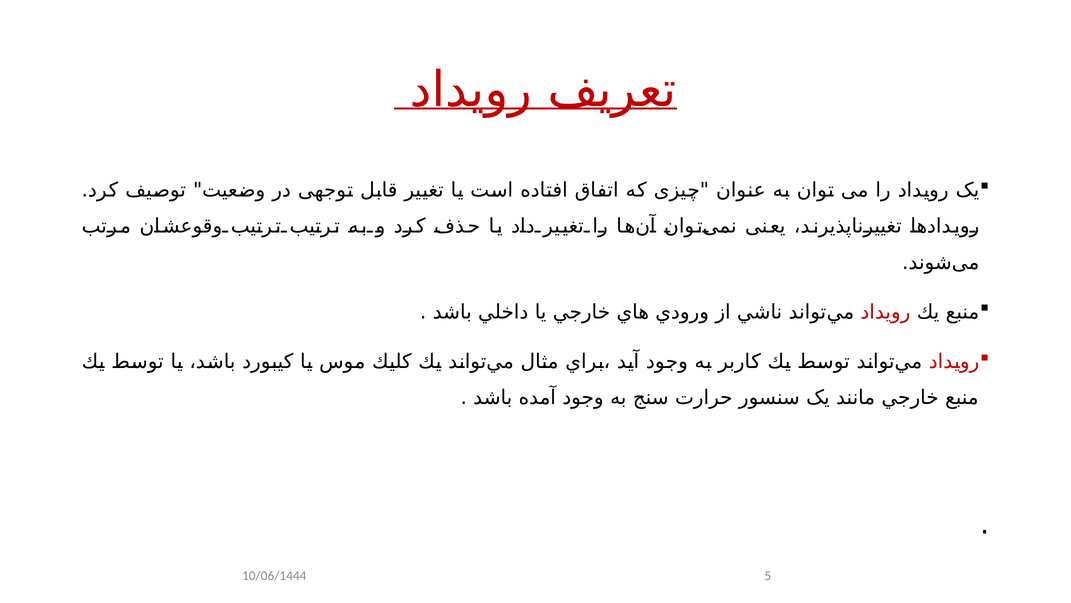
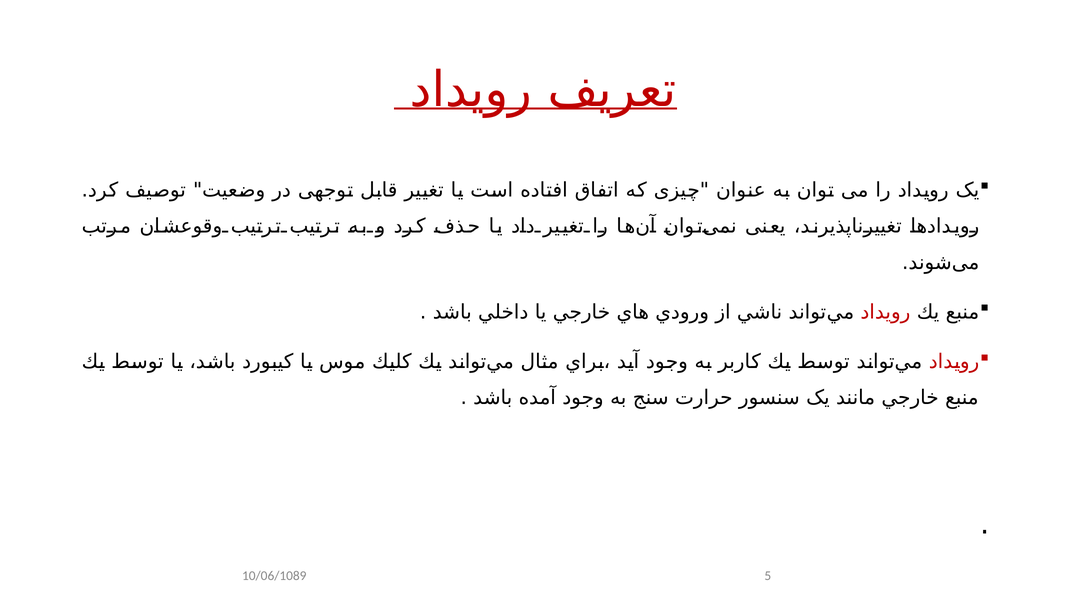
10/06/1444: 10/06/1444 -> 10/06/1089 (274, 575)
